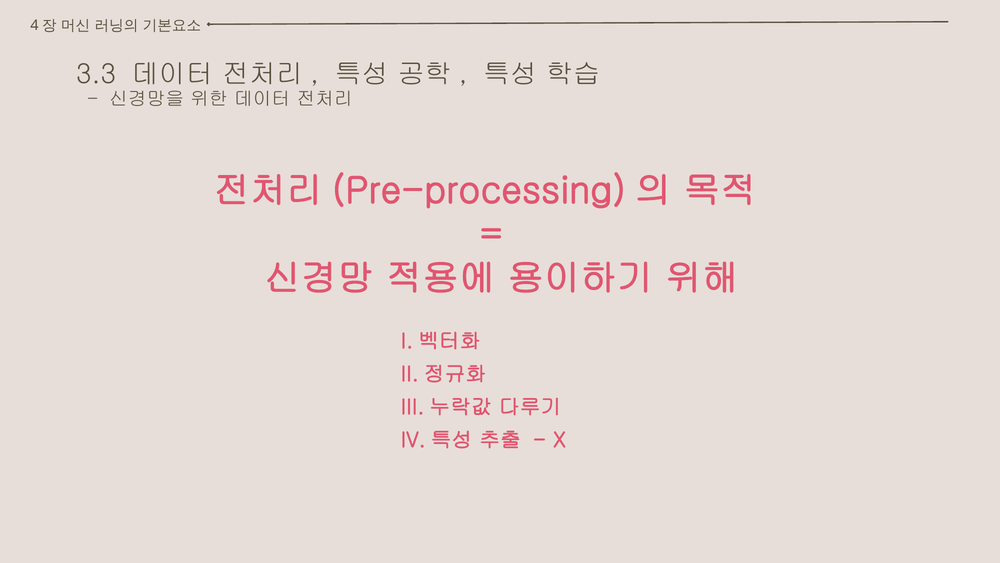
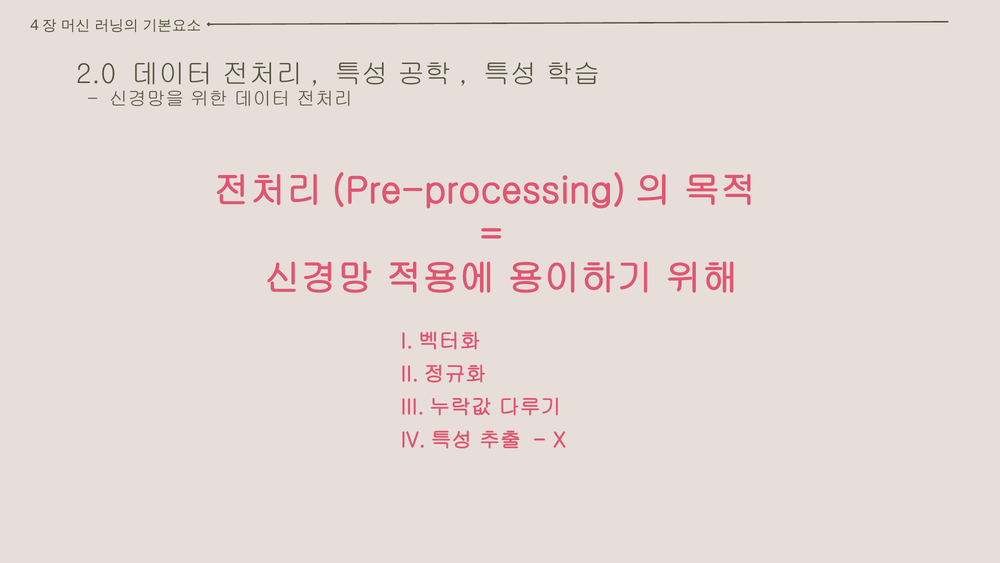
3.3: 3.3 -> 2.0 (96, 74)
